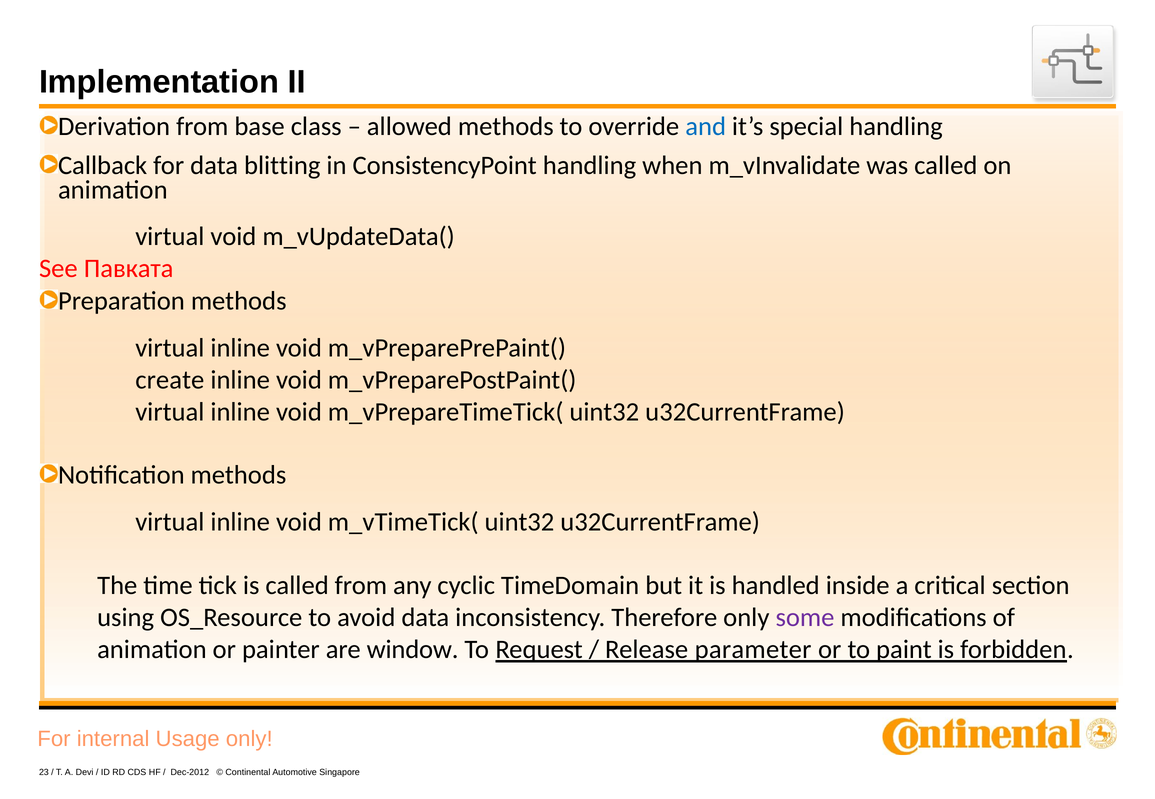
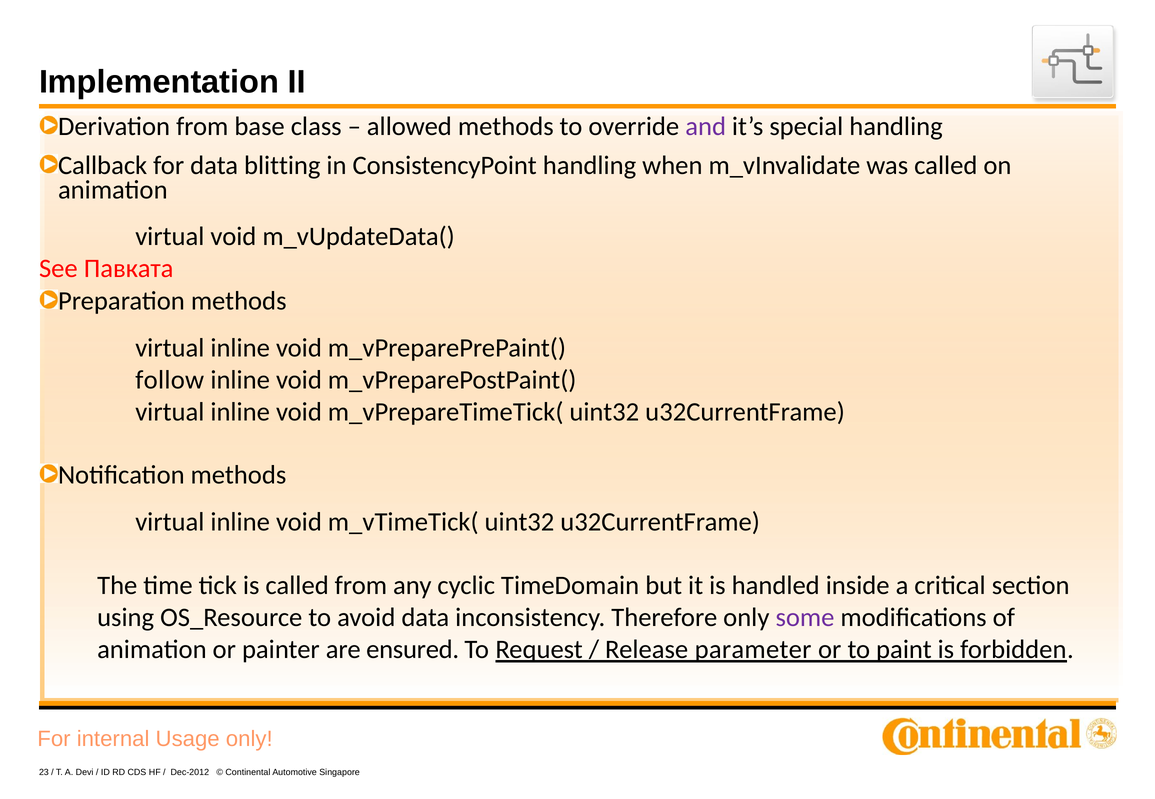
and colour: blue -> purple (706, 127)
create: create -> follow (170, 380)
window: window -> ensured (413, 650)
